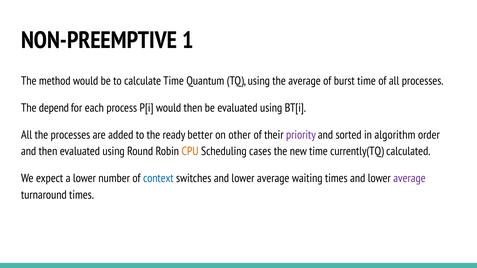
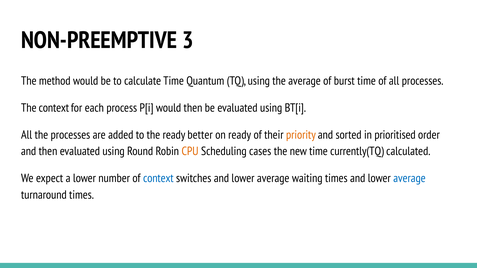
1: 1 -> 3 (188, 40)
The depend: depend -> context (54, 108)
on other: other -> ready (240, 135)
priority colour: purple -> orange (301, 135)
algorithm: algorithm -> prioritised (395, 135)
average colour: purple -> blue (409, 179)
